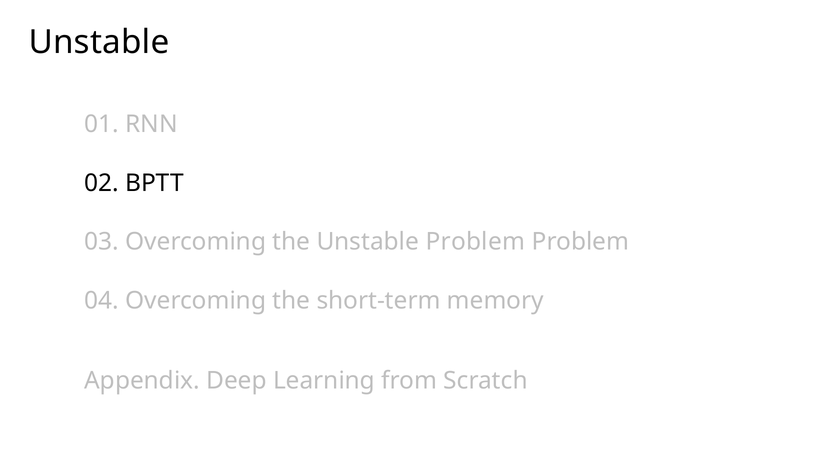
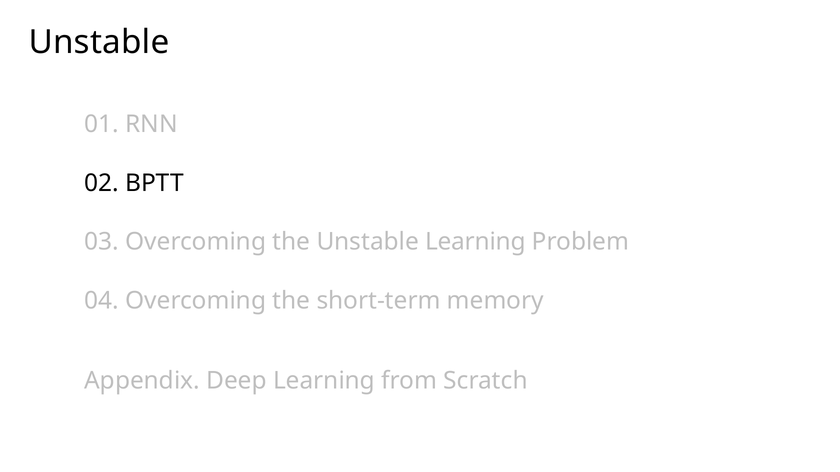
Unstable Problem: Problem -> Learning (476, 242)
